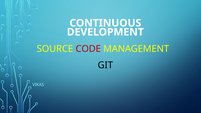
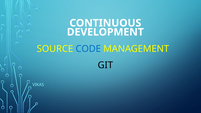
CODE colour: red -> blue (88, 49)
